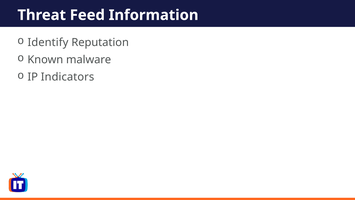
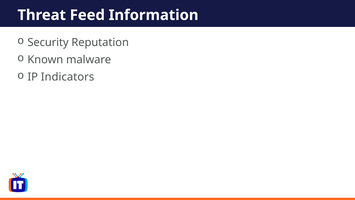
Identify: Identify -> Security (48, 42)
